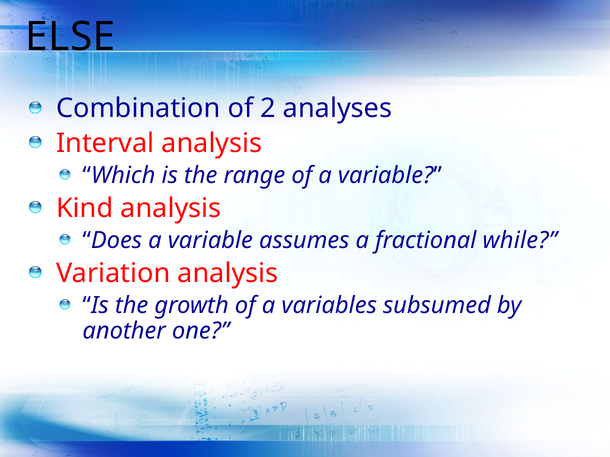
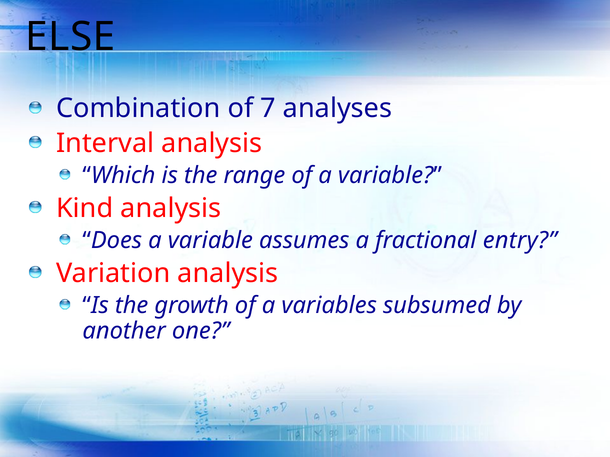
2: 2 -> 7 (268, 109)
while: while -> entry (520, 241)
